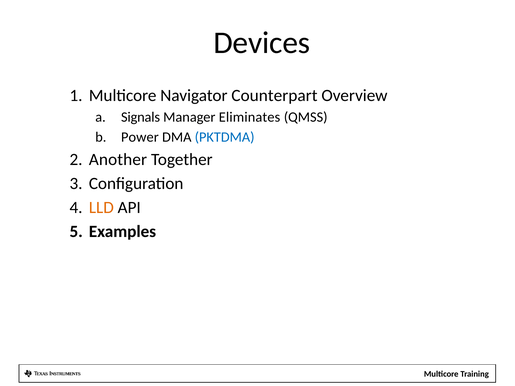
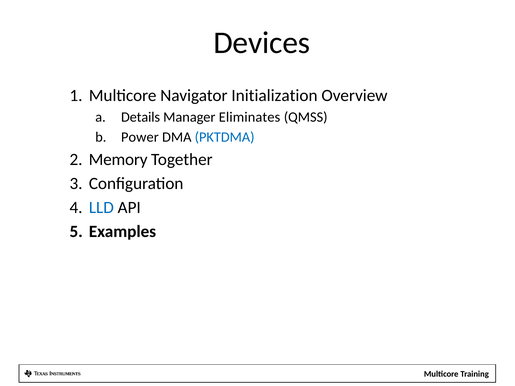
Counterpart: Counterpart -> Initialization (274, 96)
Signals: Signals -> Details (141, 117)
Another: Another -> Memory (118, 160)
LLD colour: orange -> blue (101, 208)
